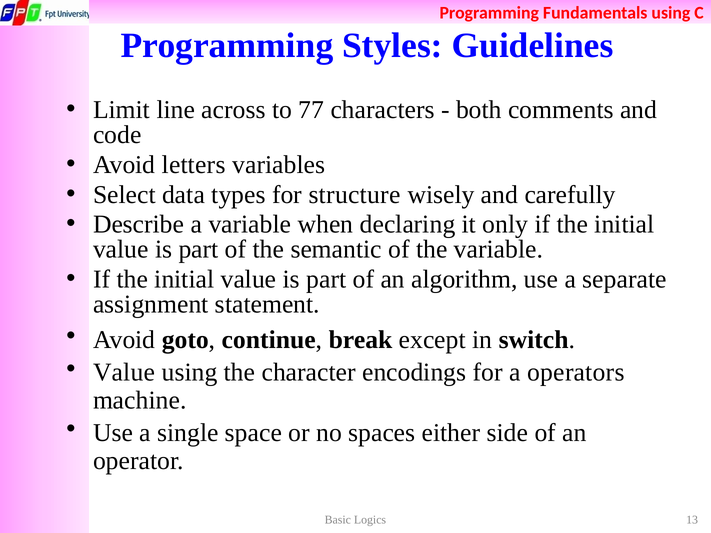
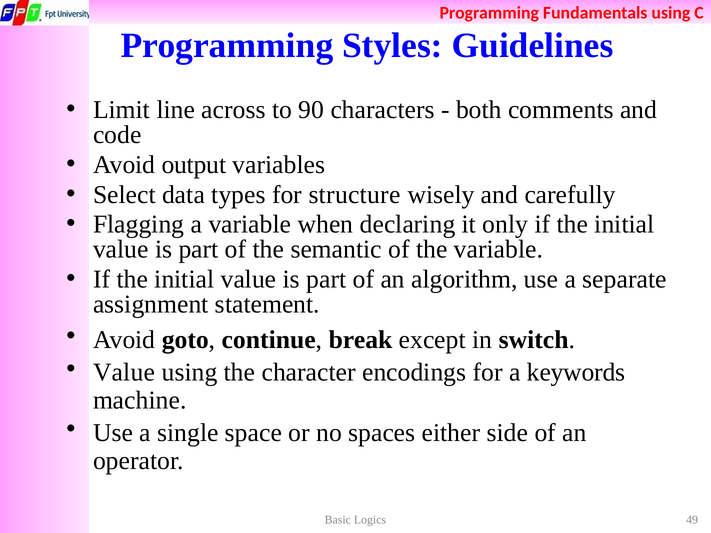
77: 77 -> 90 (311, 110)
letters: letters -> output (194, 165)
Describe: Describe -> Flagging (139, 225)
operators: operators -> keywords (576, 373)
13: 13 -> 49 (692, 520)
